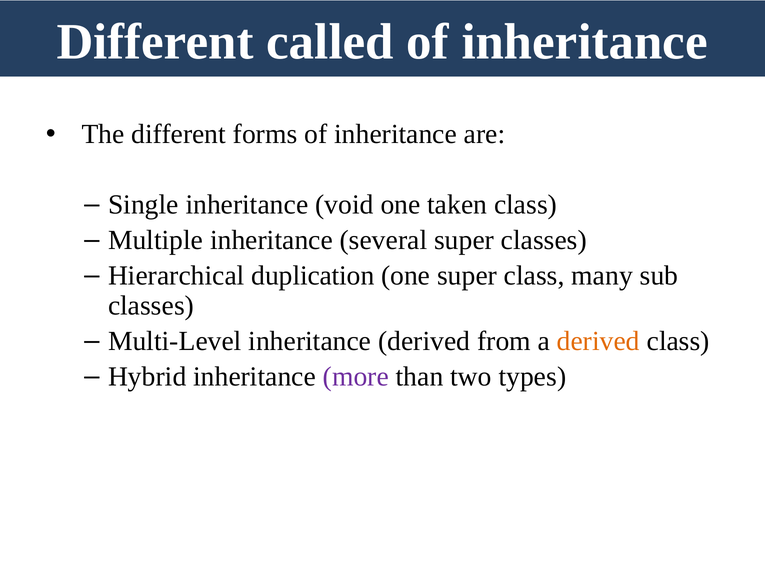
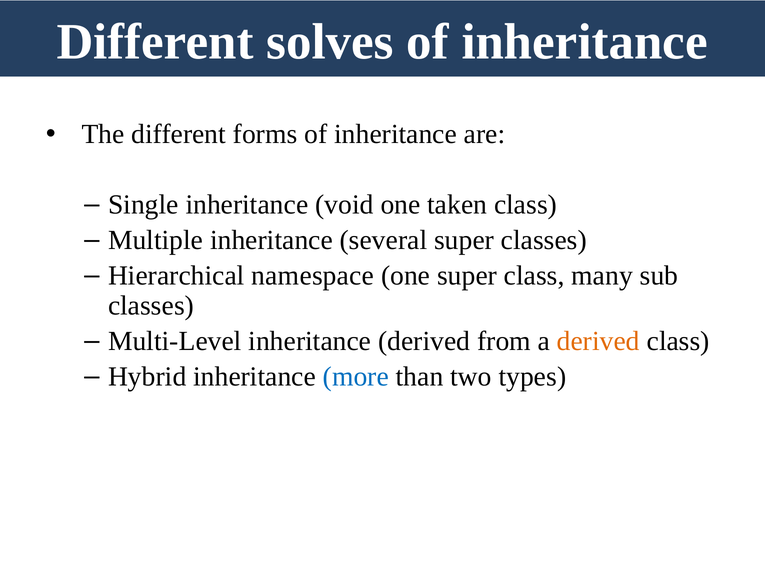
called: called -> solves (330, 42)
duplication: duplication -> namespace (313, 276)
more colour: purple -> blue (356, 376)
